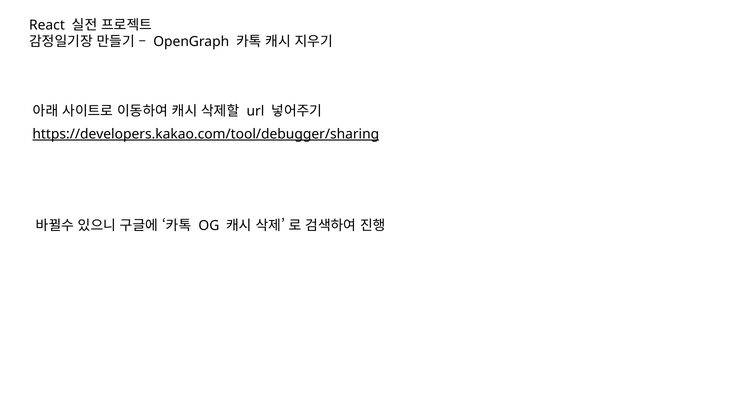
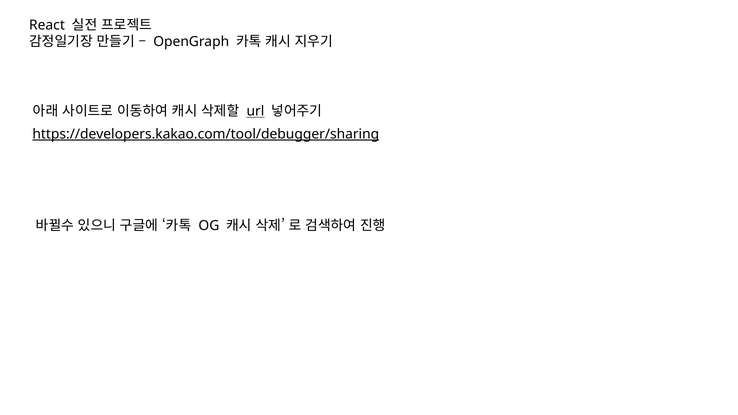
url underline: none -> present (255, 111)
